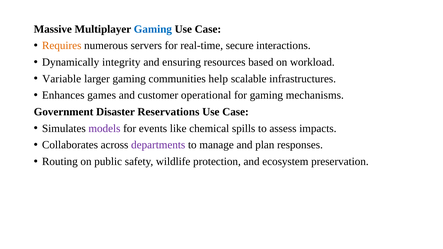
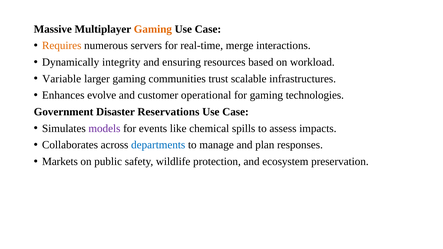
Gaming colour: blue -> orange (153, 29)
secure: secure -> merge (240, 46)
help: help -> trust (218, 79)
games: games -> evolve (102, 95)
mechanisms: mechanisms -> technologies (315, 95)
departments colour: purple -> blue (158, 145)
Routing: Routing -> Markets (60, 162)
